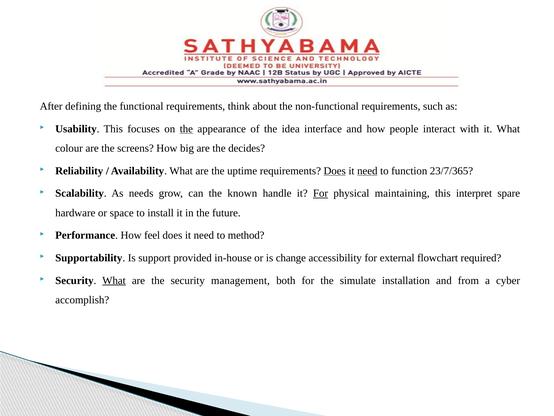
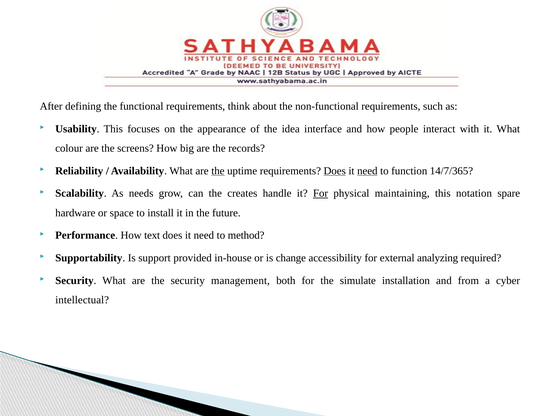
the underline: present -> none (186, 129)
decides: decides -> records (247, 148)
the underline: none -> present (218, 171)
23/7/365: 23/7/365 -> 14/7/365 (451, 171)
known: known -> creates (242, 193)
interpret: interpret -> notation (474, 193)
feel: feel -> text (152, 235)
flowchart: flowchart -> analyzing (438, 258)
What underline: present -> none (114, 280)
accomplish: accomplish -> intellectual (82, 300)
